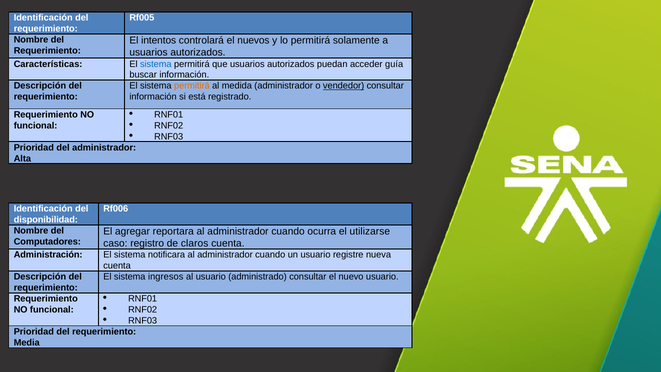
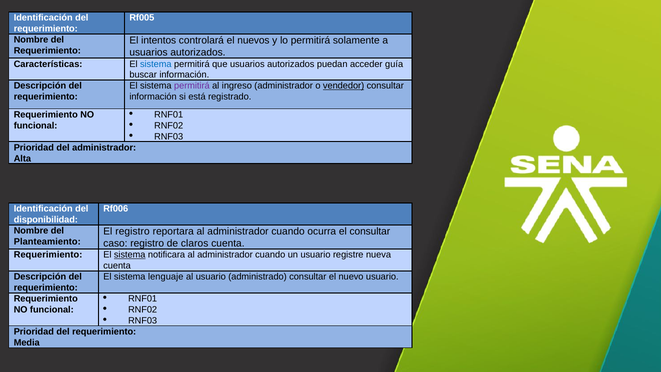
permitirá colour: orange -> purple (192, 86)
medida: medida -> ingreso (237, 86)
El agregar: agregar -> registro (132, 231)
el utilizarse: utilizarse -> consultar (370, 231)
Computadores: Computadores -> Planteamiento (47, 242)
Administración: Administración -> Requerimiento (48, 255)
sistema underline: none -> present (130, 255)
ingresos: ingresos -> lenguaje (166, 277)
